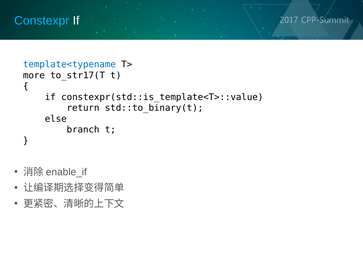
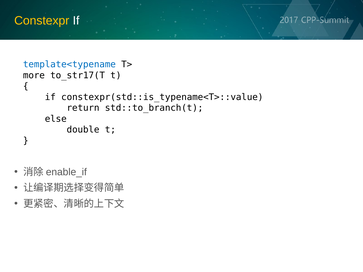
Constexpr colour: light blue -> yellow (42, 21)
constexpr(std::is_template<T>::value: constexpr(std::is_template<T>::value -> constexpr(std::is_typename<T>::value (162, 97)
std::to_binary(t: std::to_binary(t -> std::to_branch(t (154, 108)
branch: branch -> double (83, 130)
